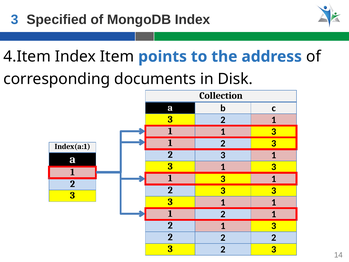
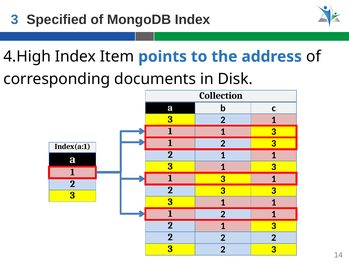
4.Item: 4.Item -> 4.High (27, 57)
3: 3 -> 1 (223, 155)
